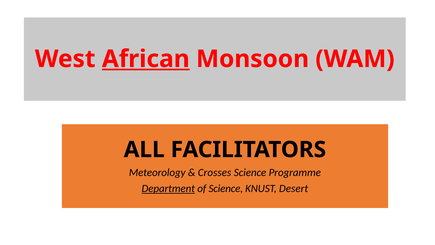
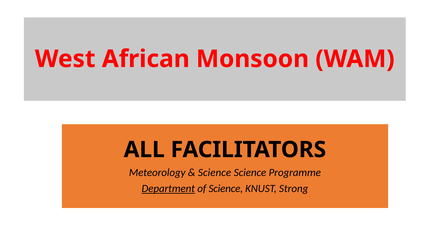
African underline: present -> none (146, 59)
Crosses: Crosses -> Science (215, 172)
Desert: Desert -> Strong (294, 188)
